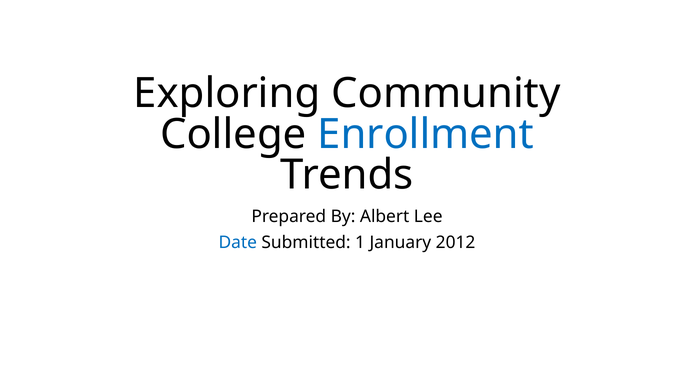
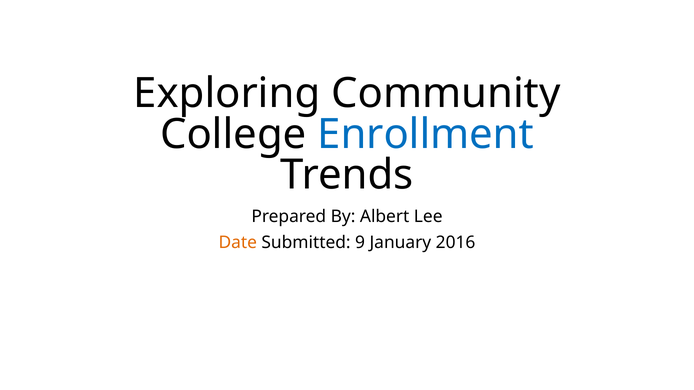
Date colour: blue -> orange (238, 243)
1: 1 -> 9 (360, 243)
2012: 2012 -> 2016 (456, 243)
